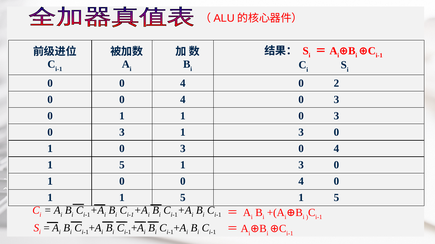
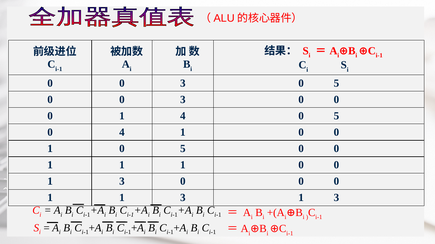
4: 4 -> 3 (183, 83)
2: 2 -> 5 (336, 83)
4: 4 -> 3 (183, 100)
3: 3 -> 0 (336, 100)
1: 1 -> 4 (183, 116)
3: 3 -> 5 (336, 116)
3: 3 -> 4 (122, 133)
3: 3 -> 0 (301, 133)
3: 3 -> 5 (183, 149)
4: 4 -> 0 (336, 149)
5: 5 -> 1 (122, 165)
3: 3 -> 0 (301, 165)
0: 0 -> 3 (122, 182)
4: 4 -> 0 (301, 182)
1 1 5: 5 -> 3 (183, 198)
5: 5 -> 3 (336, 198)
